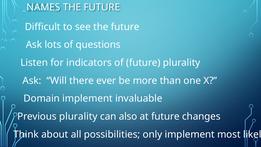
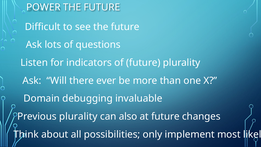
NAMES: NAMES -> POWER (43, 7)
Domain implement: implement -> debugging (88, 98)
